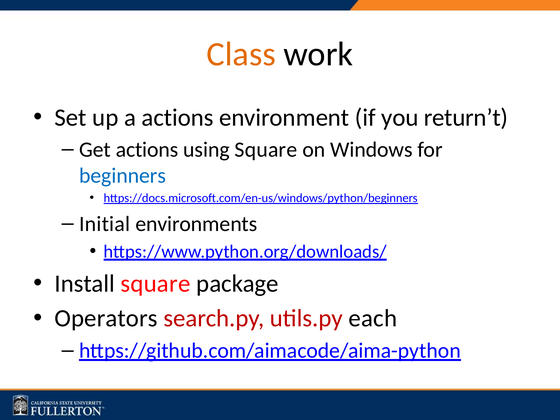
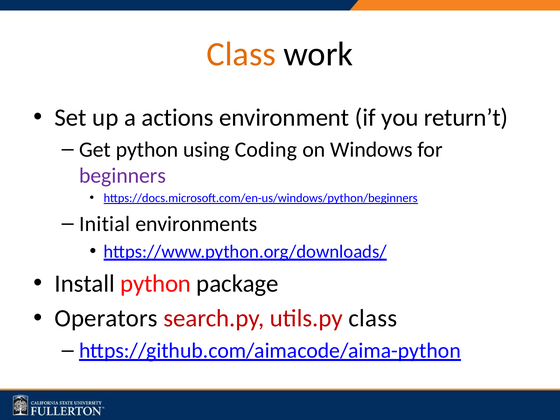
Get actions: actions -> python (147, 150)
using Square: Square -> Coding (266, 150)
beginners colour: blue -> purple (123, 176)
Install square: square -> python (156, 284)
utils.py each: each -> class (373, 318)
